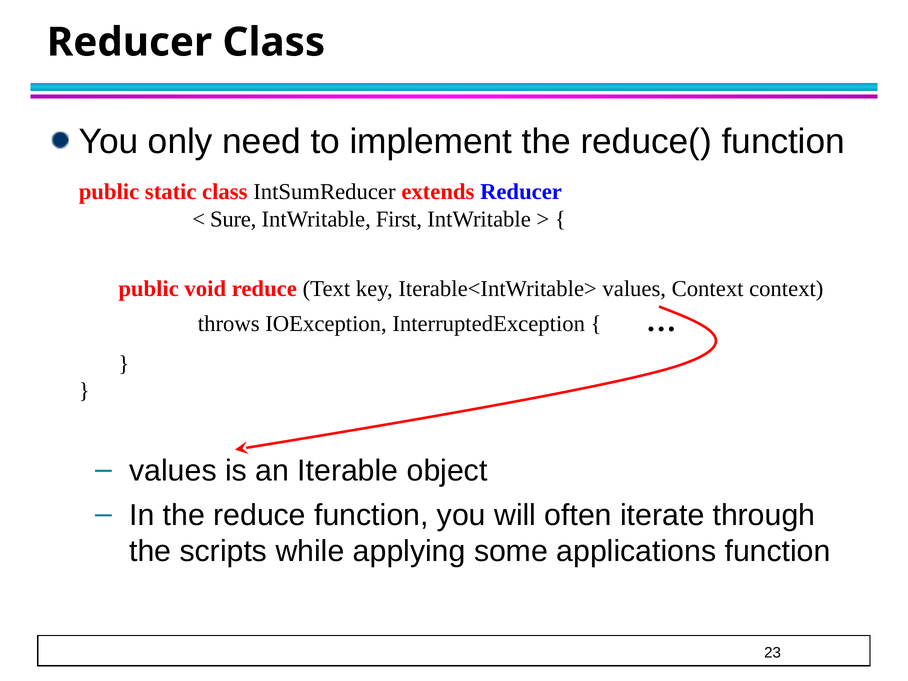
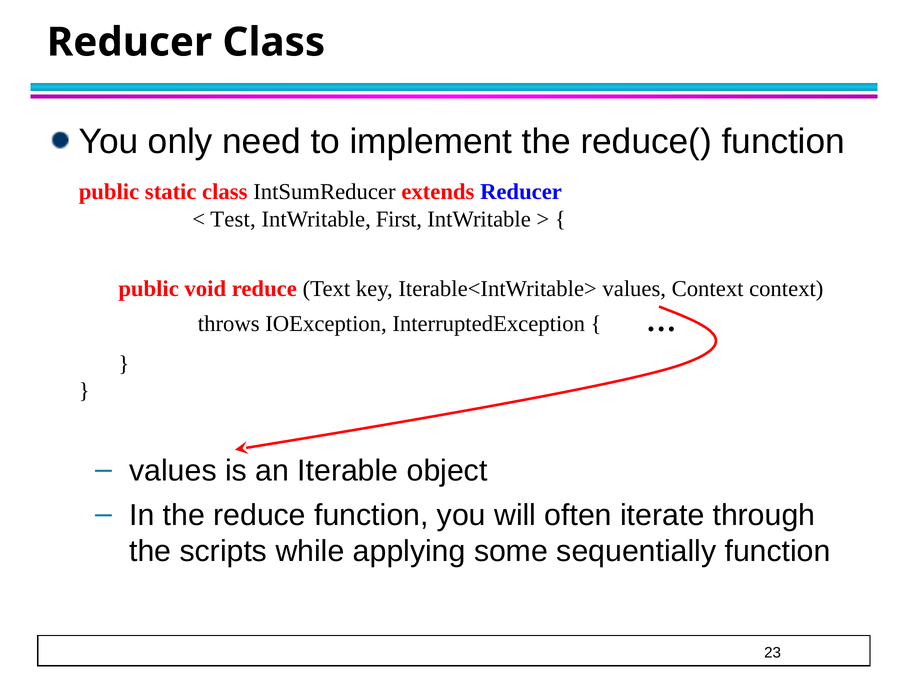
Sure: Sure -> Test (233, 219)
applications: applications -> sequentially (636, 551)
